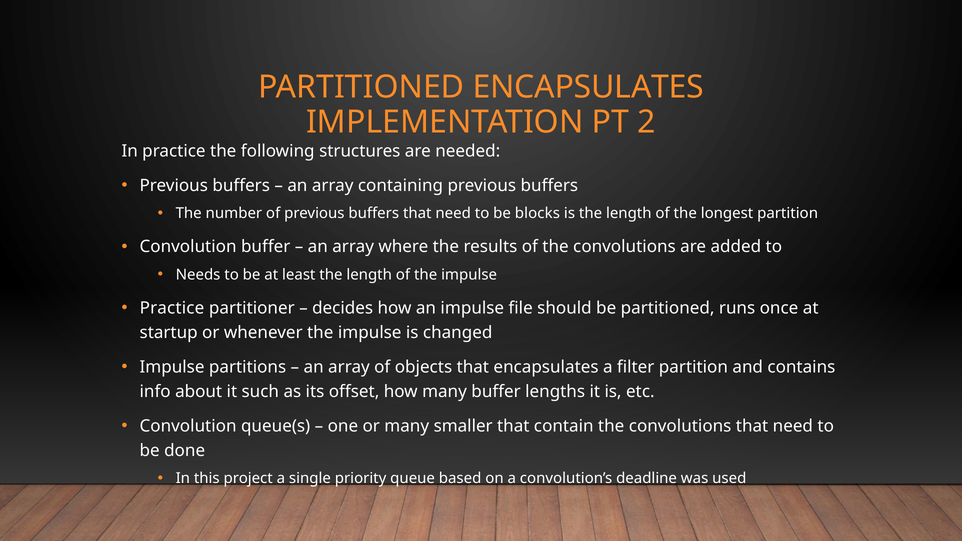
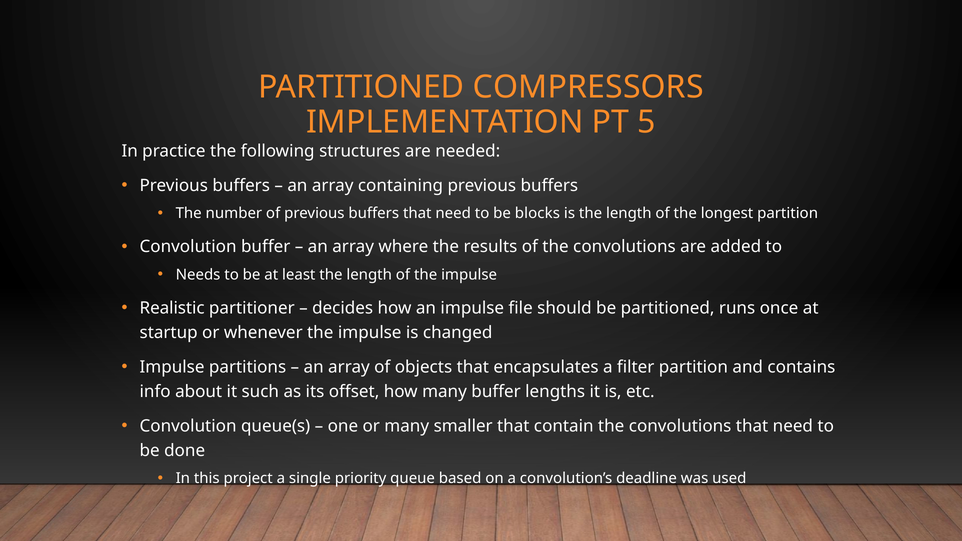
PARTITIONED ENCAPSULATES: ENCAPSULATES -> COMPRESSORS (588, 87)
2: 2 -> 5 (647, 122)
Practice: Practice -> Realistic (172, 308)
